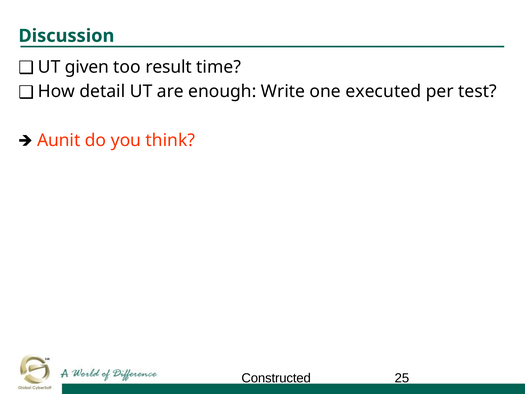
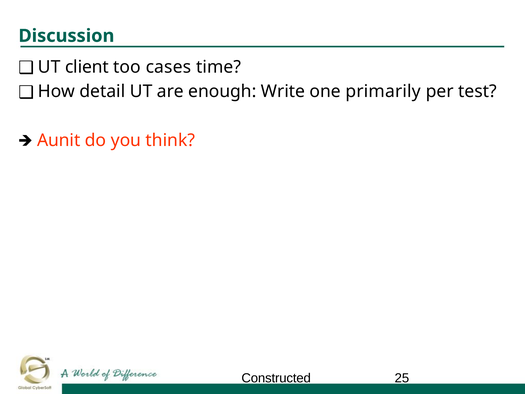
given: given -> client (87, 67)
result: result -> cases (168, 67)
executed: executed -> primarily (383, 91)
